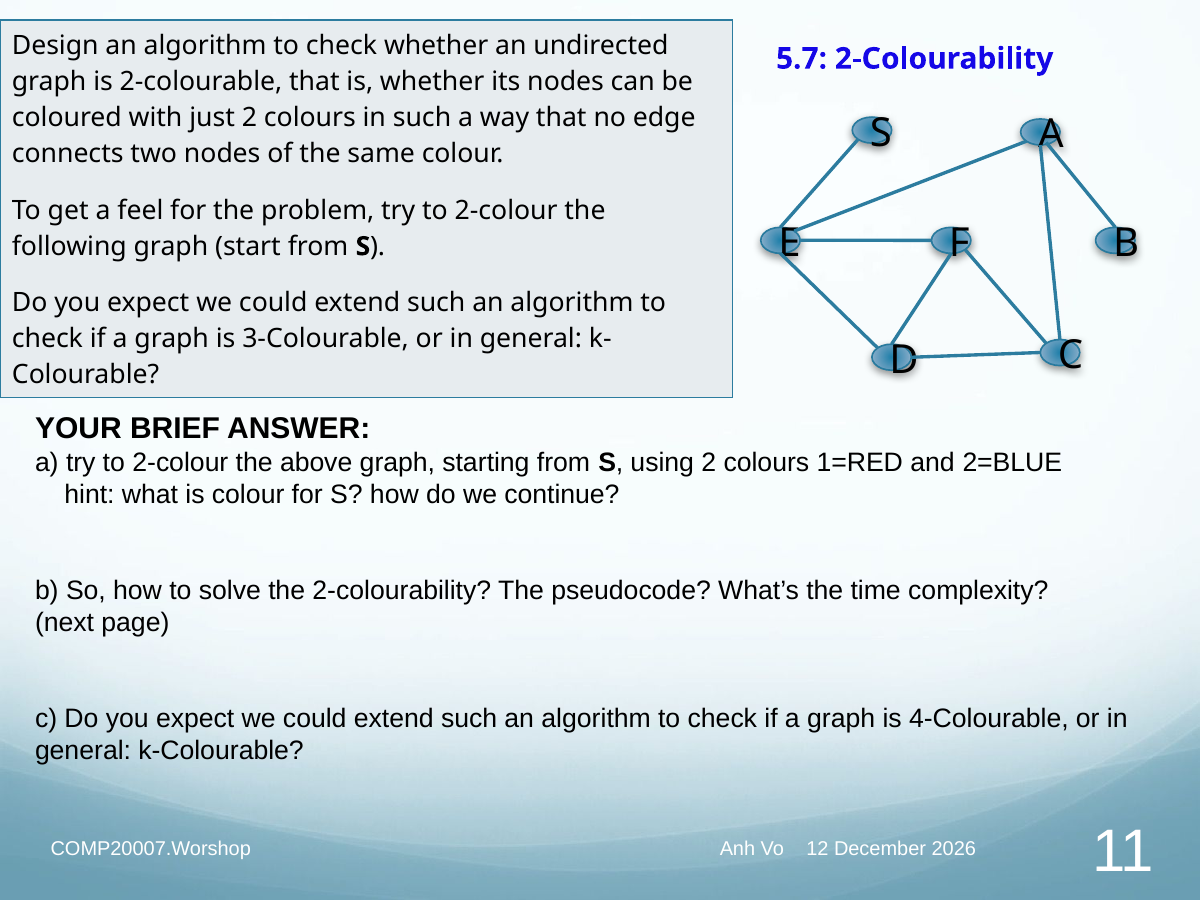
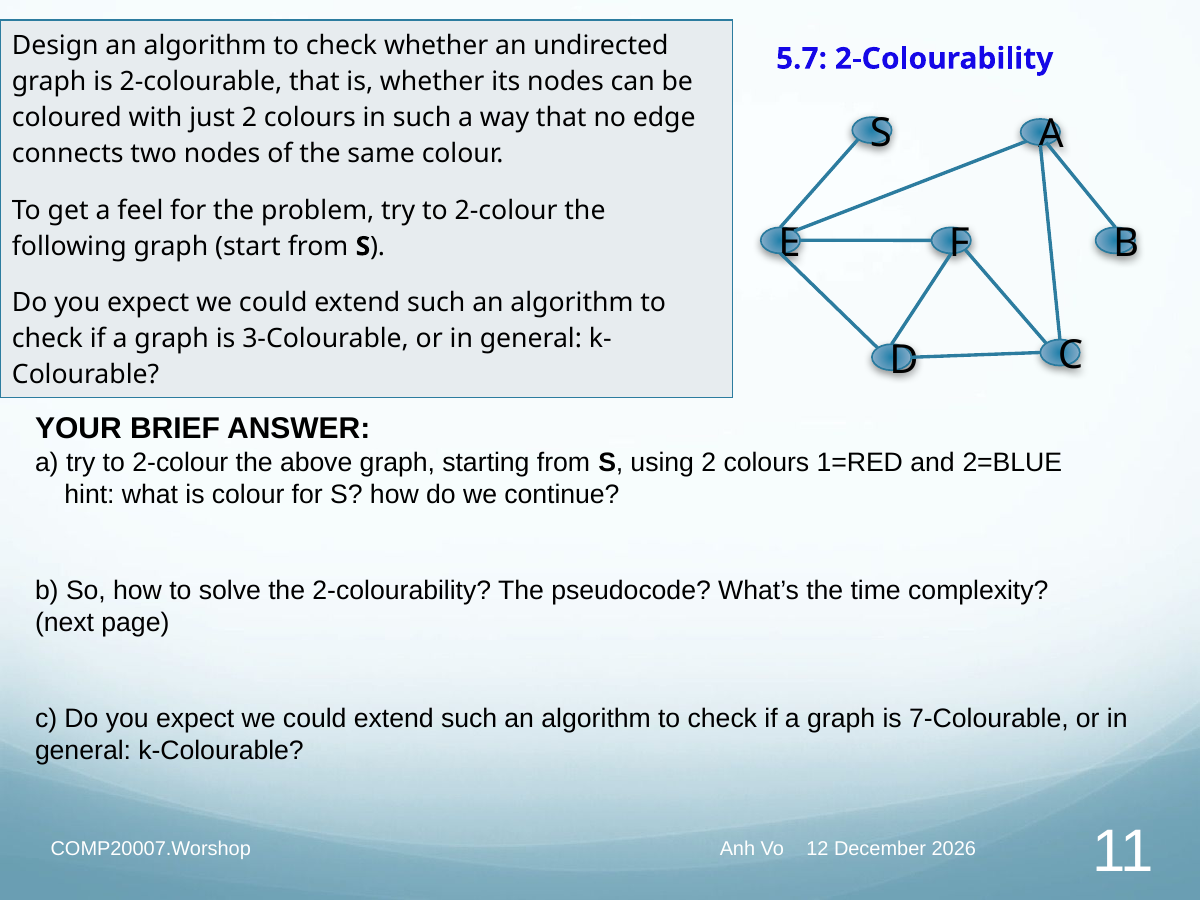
4-Colourable: 4-Colourable -> 7-Colourable (989, 718)
